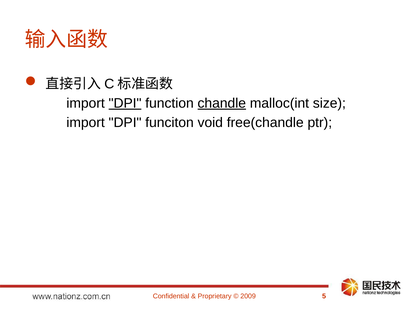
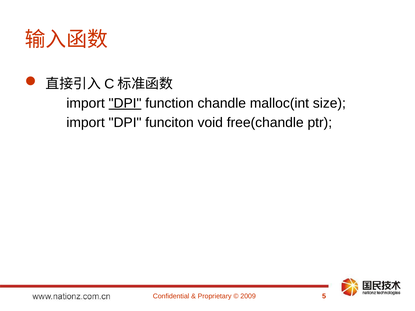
chandle underline: present -> none (222, 103)
